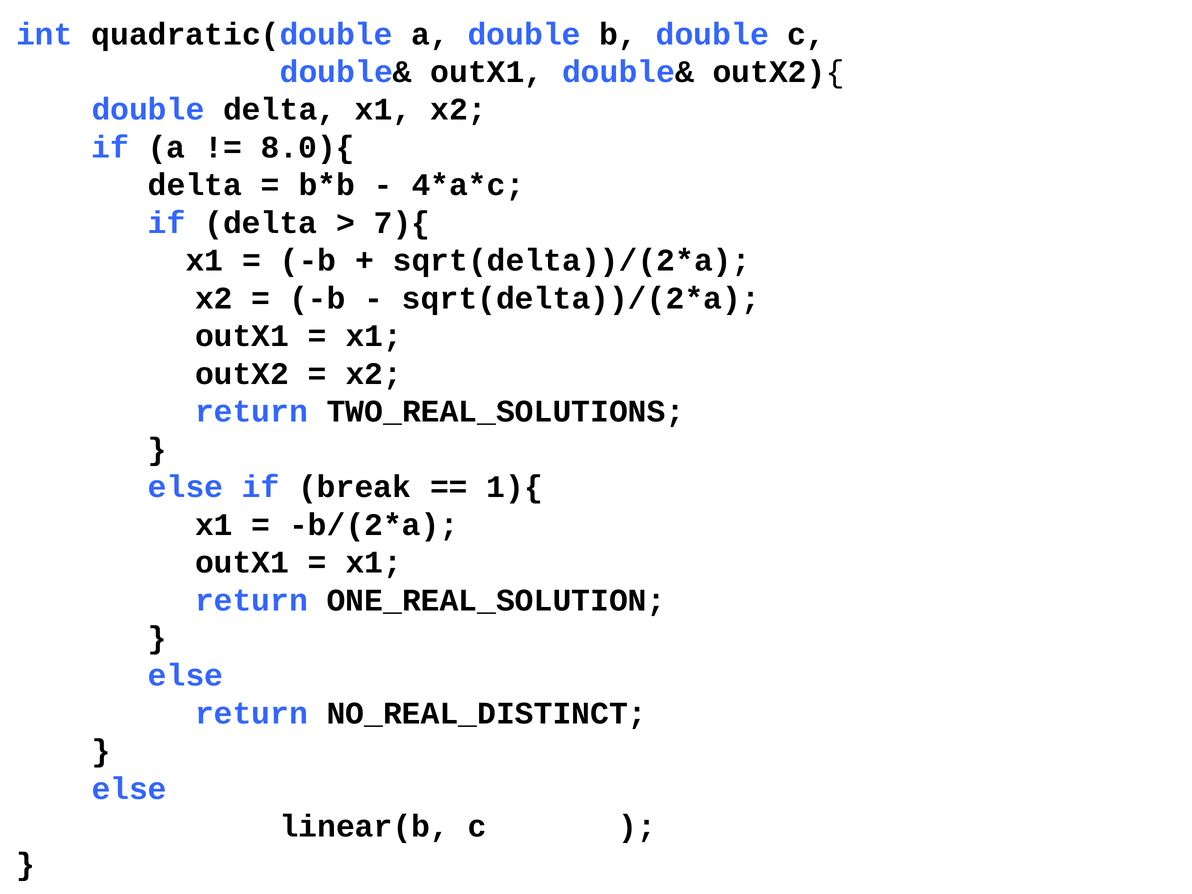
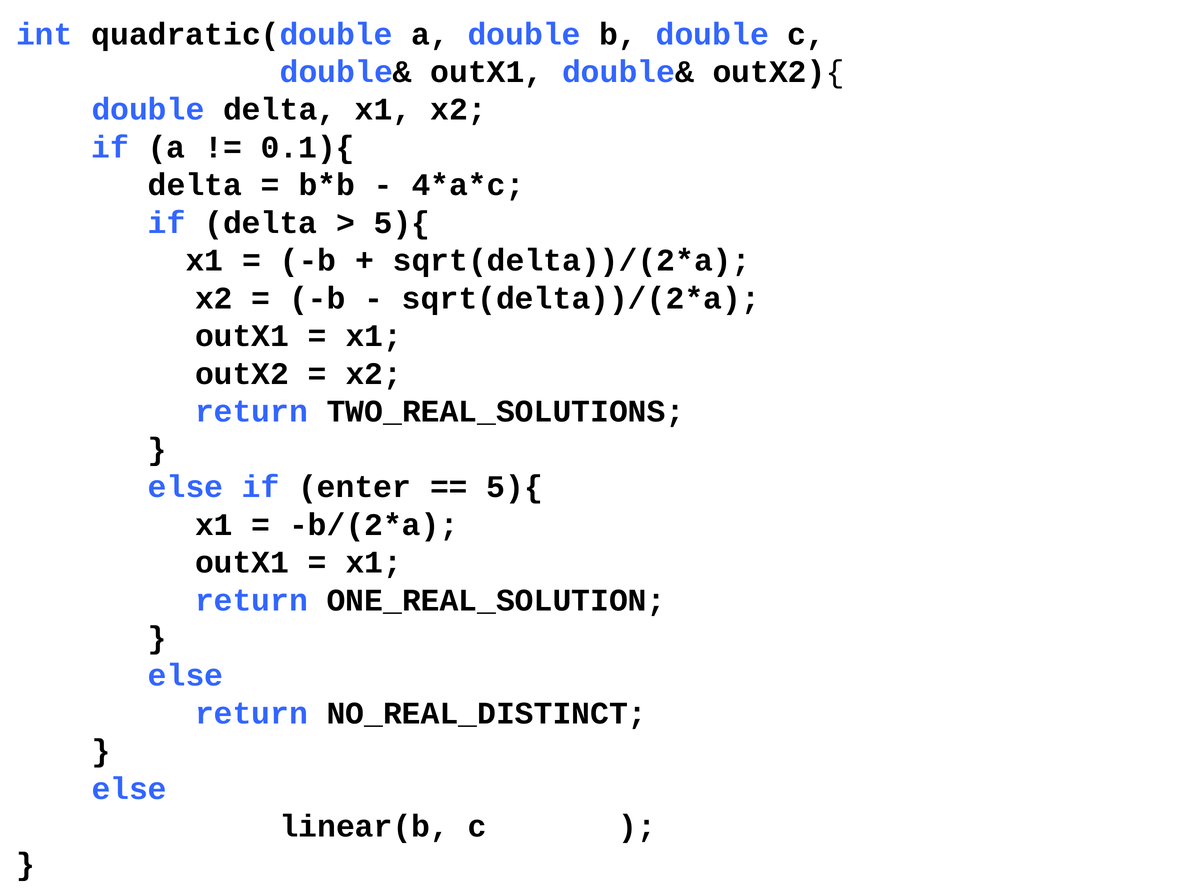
8.0){: 8.0){ -> 0.1){ (308, 147)
7){: 7){ -> 5){ (402, 223)
break: break -> enter (355, 487)
1){: 1){ -> 5){ (515, 487)
